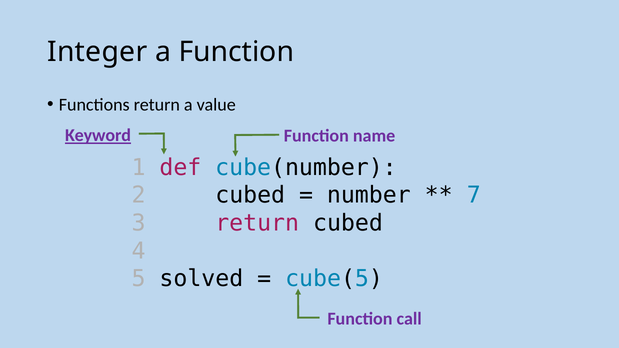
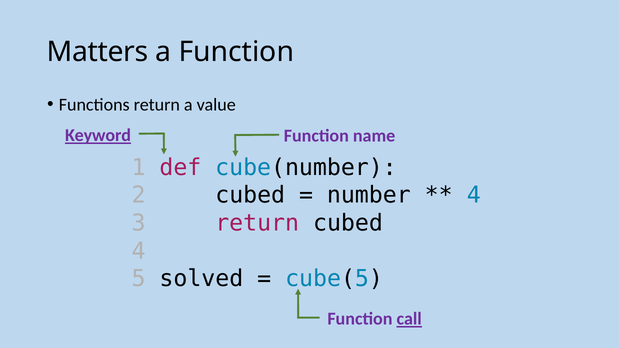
Integer: Integer -> Matters (98, 52)
7: 7 -> 4 (474, 195)
call underline: none -> present (409, 319)
